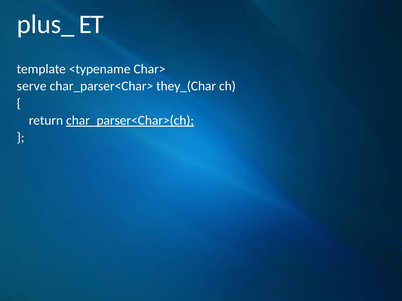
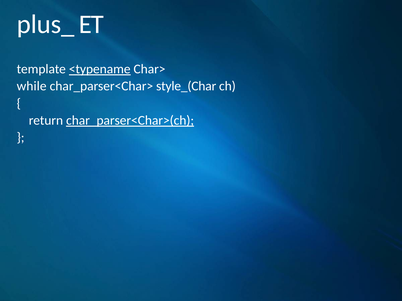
<typename underline: none -> present (100, 69)
serve: serve -> while (32, 86)
they_(Char: they_(Char -> style_(Char (186, 86)
